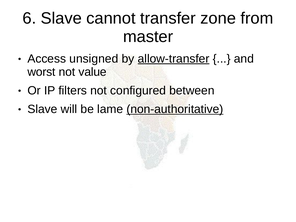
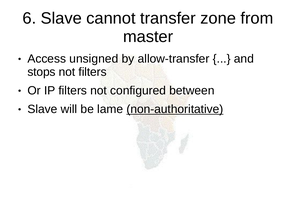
allow-transfer underline: present -> none (174, 59)
worst: worst -> stops (41, 72)
not value: value -> filters (93, 72)
